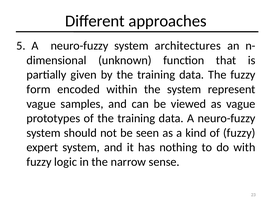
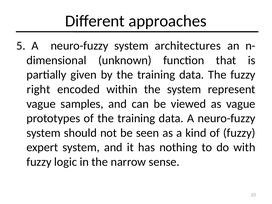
form: form -> right (38, 89)
